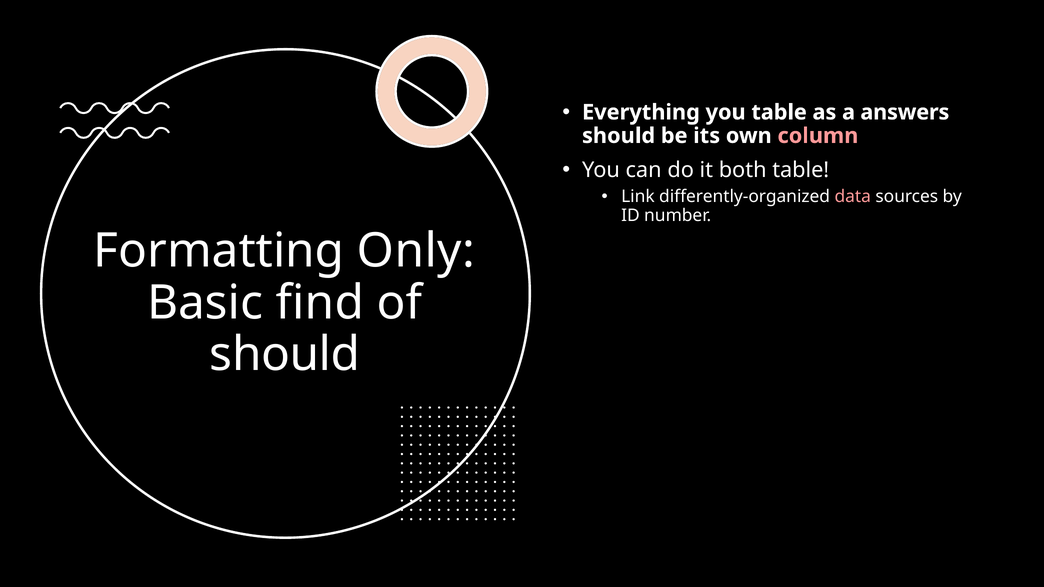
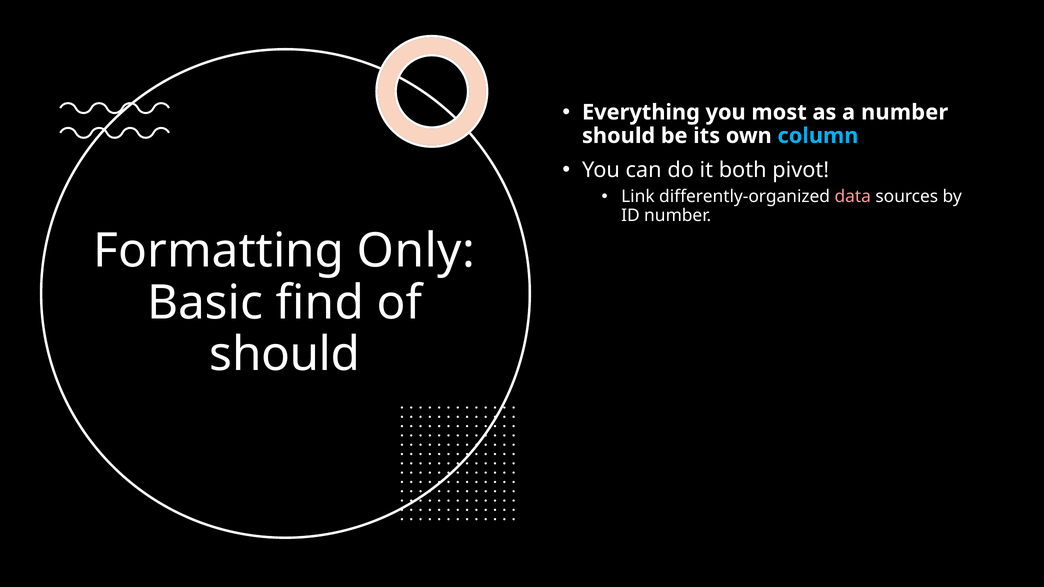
you table: table -> most (779, 112)
a answers: answers -> number (905, 112)
column colour: pink -> light blue (818, 136)
both table: table -> pivot (801, 170)
